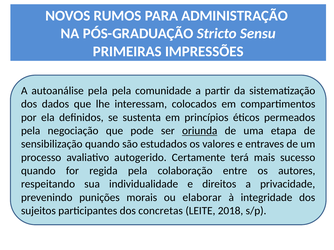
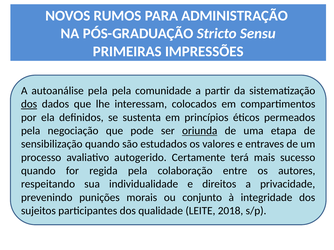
dos underline: none -> present (29, 104)
elaborar: elaborar -> conjunto (202, 198)
concretas: concretas -> qualidade (161, 211)
